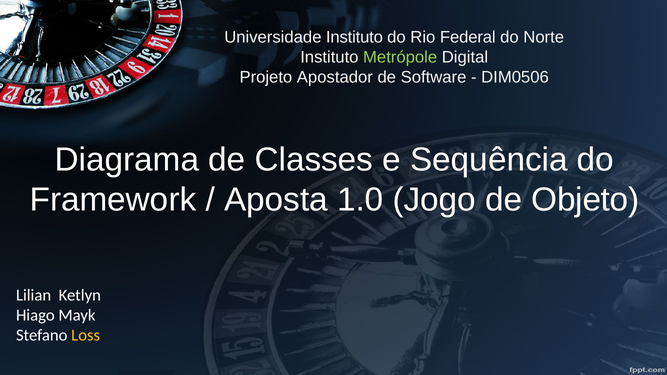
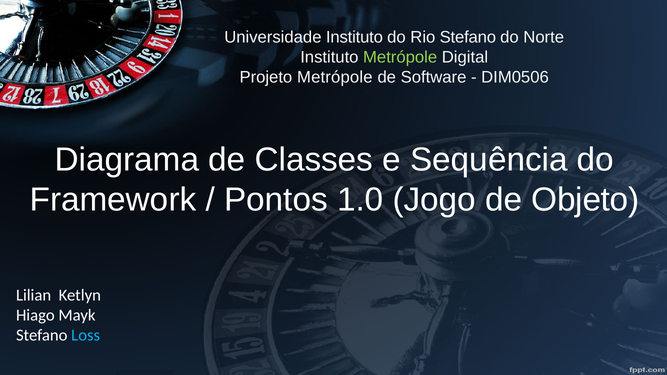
Rio Federal: Federal -> Stefano (468, 37)
Projeto Apostador: Apostador -> Metrópole (335, 77)
Aposta: Aposta -> Pontos (276, 200)
Loss colour: yellow -> light blue (86, 336)
